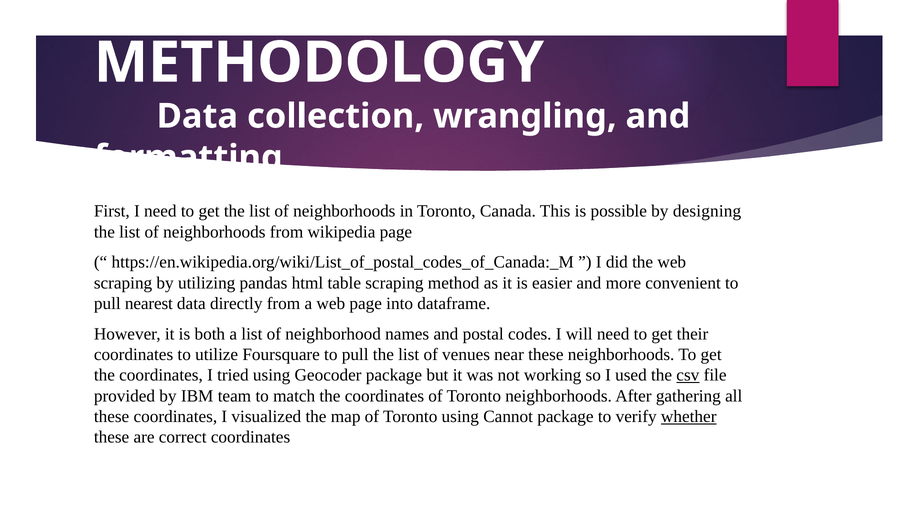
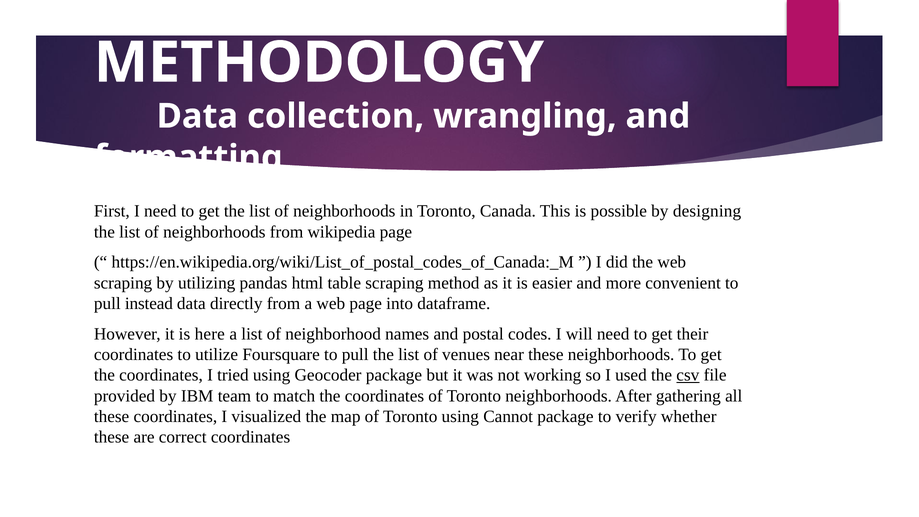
nearest: nearest -> instead (149, 304)
both: both -> here (210, 334)
whether underline: present -> none (689, 416)
